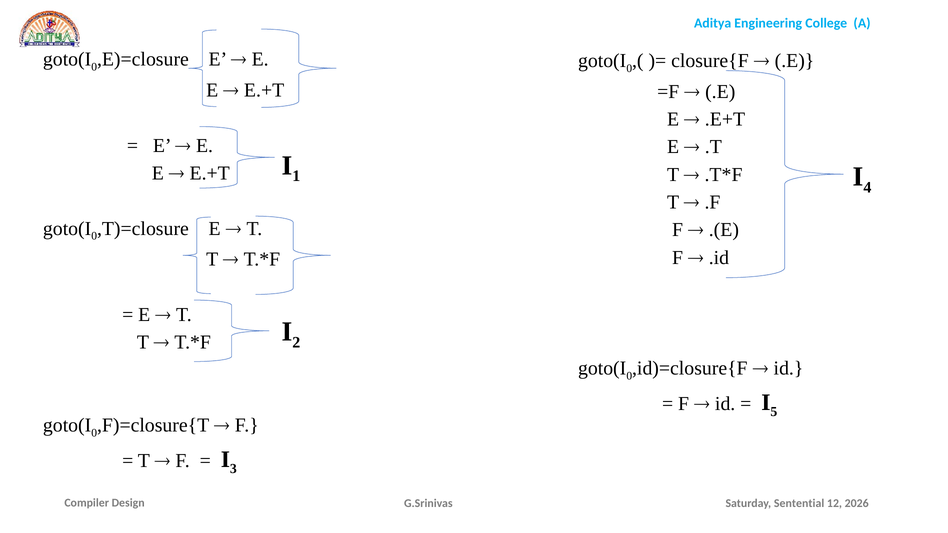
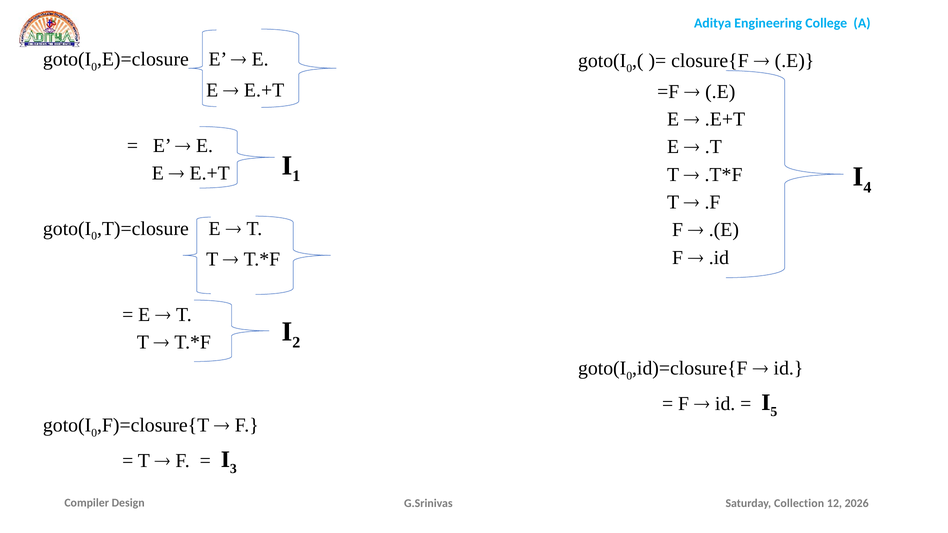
Sentential: Sentential -> Collection (799, 504)
